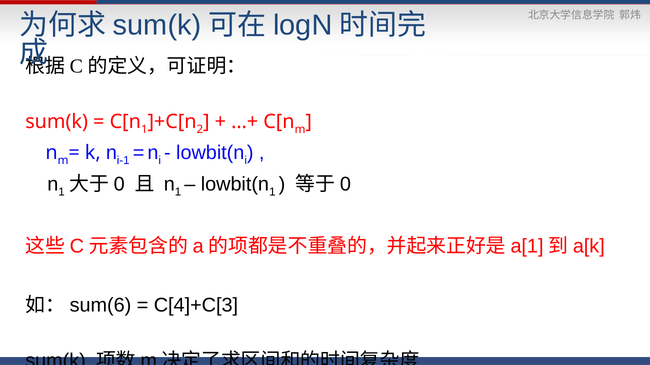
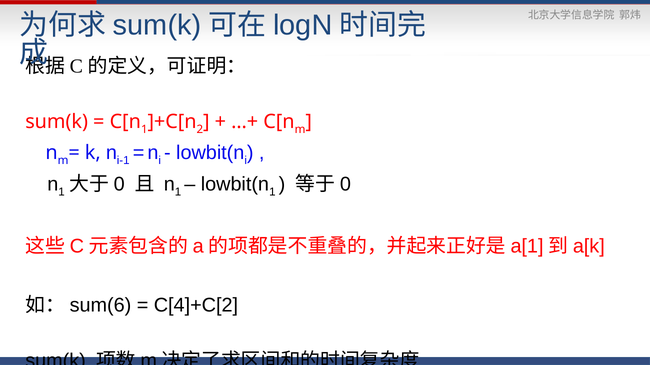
C[4]+C[3: C[4]+C[3 -> C[4]+C[2 (196, 306)
